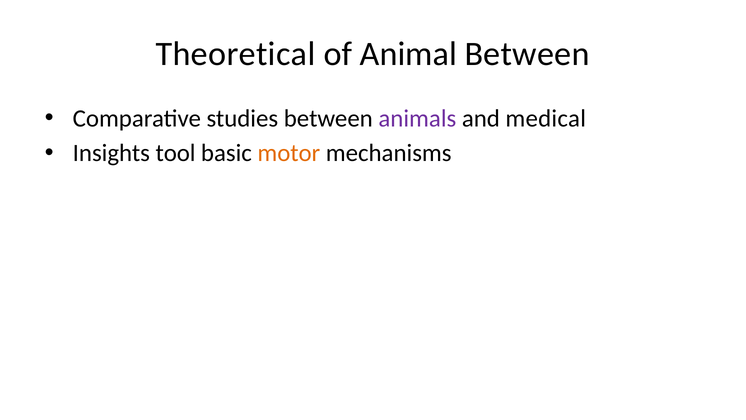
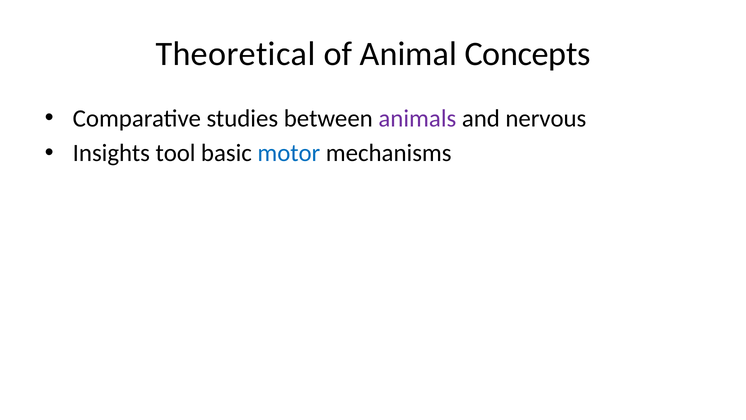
Animal Between: Between -> Concepts (527, 54)
medical: medical -> nervous (546, 118)
motor colour: orange -> blue (289, 153)
